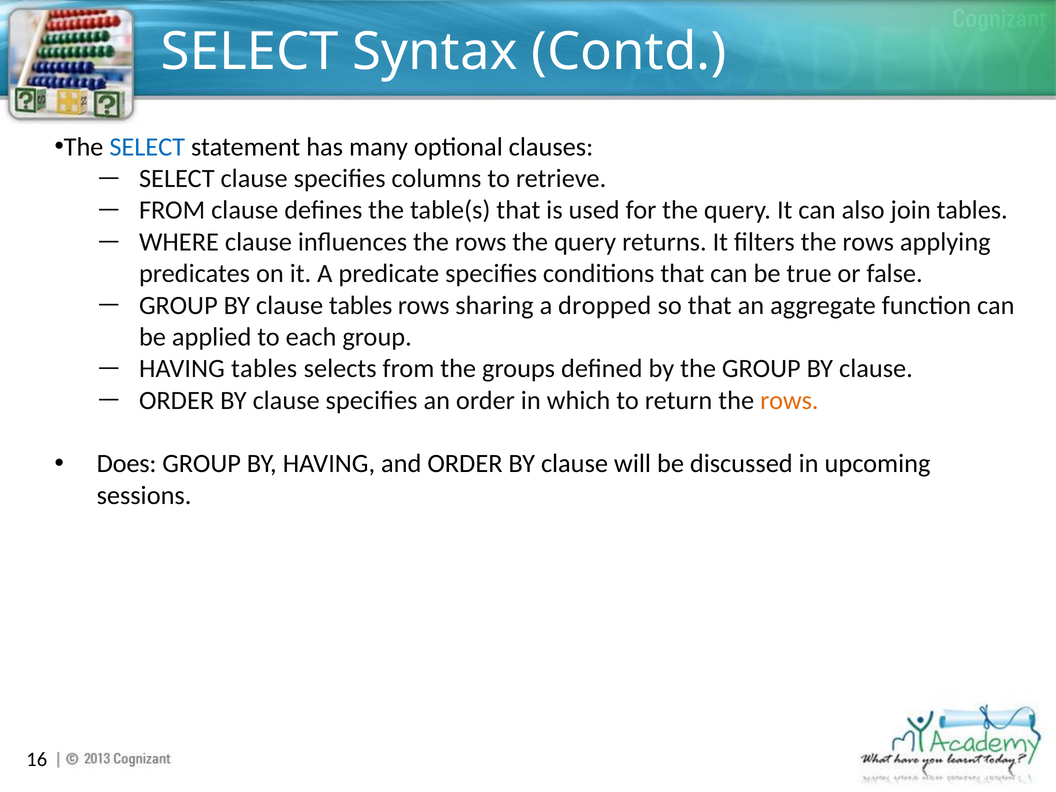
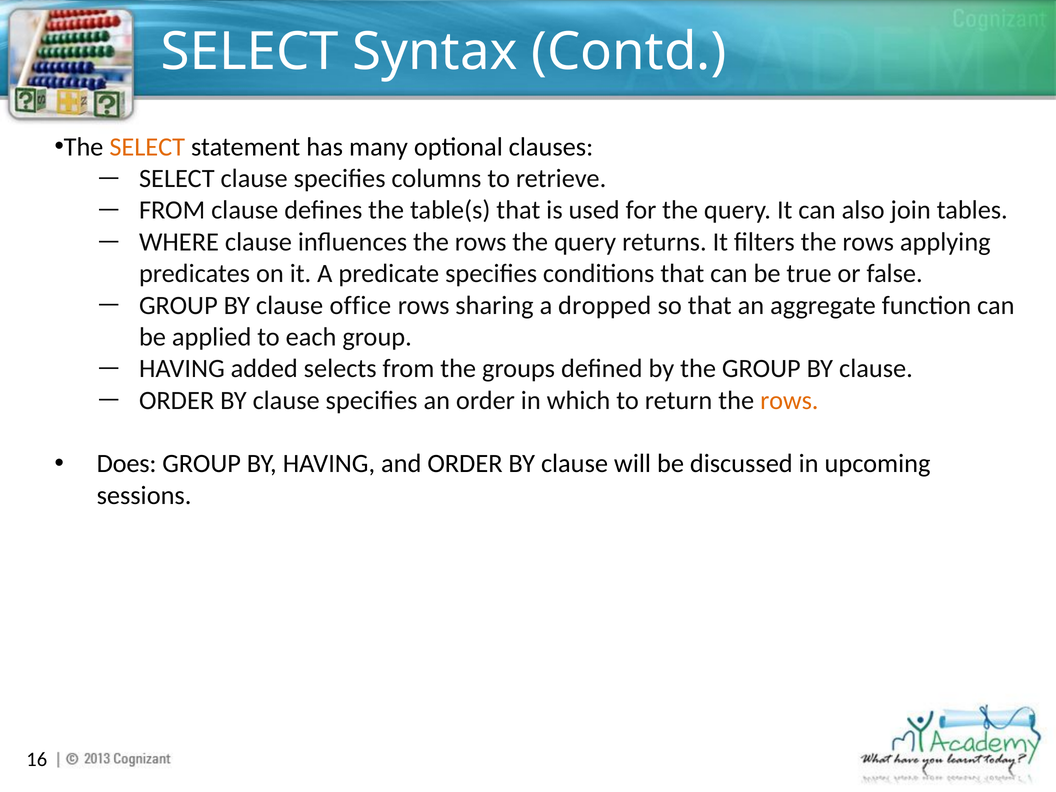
SELECT colour: blue -> orange (147, 147)
clause tables: tables -> office (360, 305)
HAVING tables: tables -> added (264, 369)
